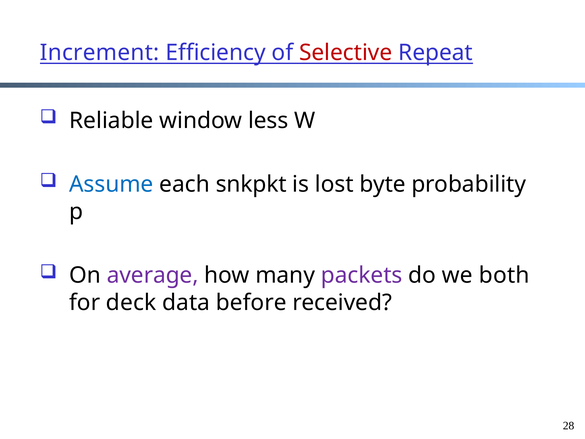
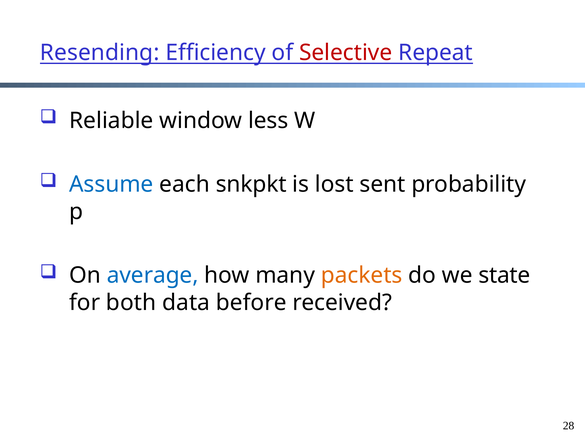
Increment: Increment -> Resending (100, 53)
byte: byte -> sent (382, 184)
average colour: purple -> blue (153, 275)
packets colour: purple -> orange (362, 275)
both: both -> state (504, 275)
deck: deck -> both (131, 303)
